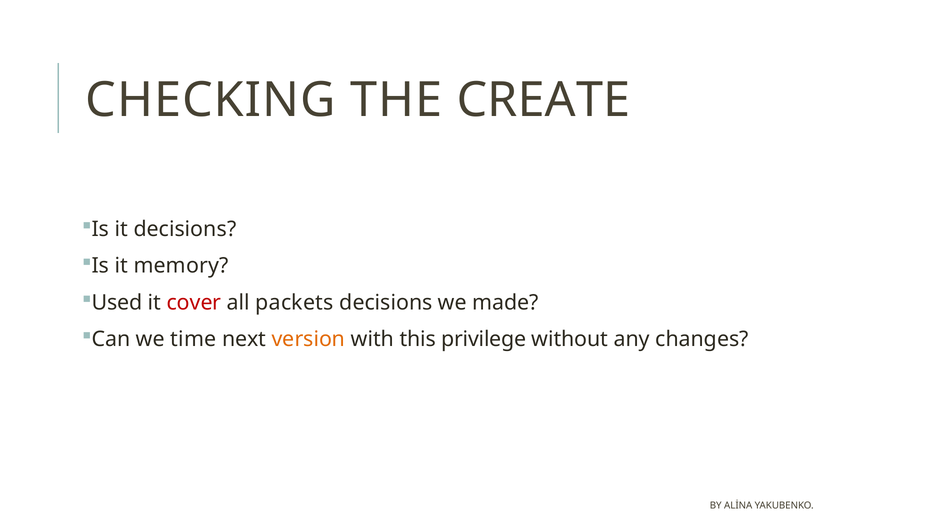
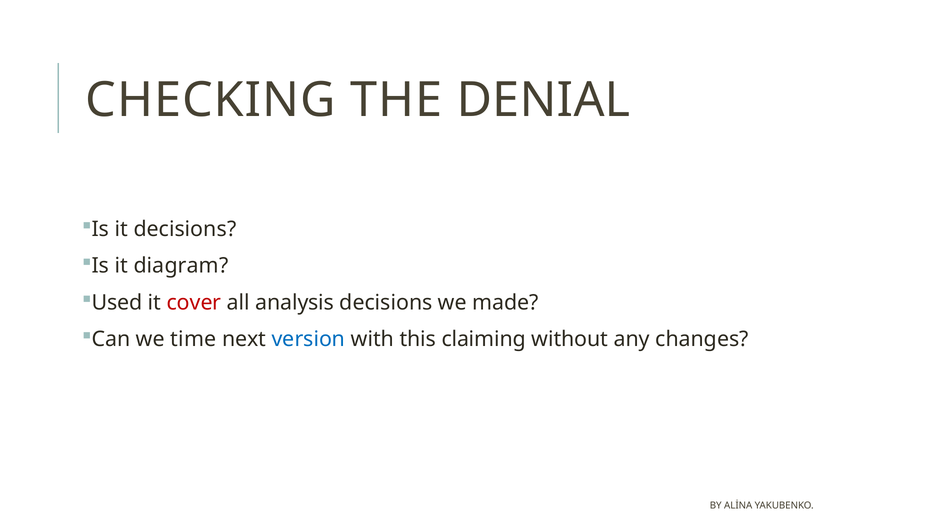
CREATE: CREATE -> DENIAL (543, 100)
memory: memory -> diagram (181, 266)
packets: packets -> analysis (295, 303)
version colour: orange -> blue (308, 340)
privilege: privilege -> claiming (484, 340)
